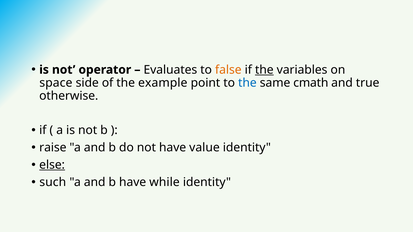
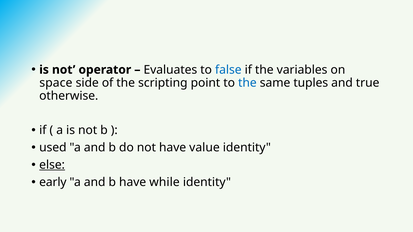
false colour: orange -> blue (228, 70)
the underline: present -> none (264, 70)
example: example -> scripting (163, 83)
cmath: cmath -> tuples (311, 83)
raise: raise -> used (53, 148)
such: such -> early (53, 182)
